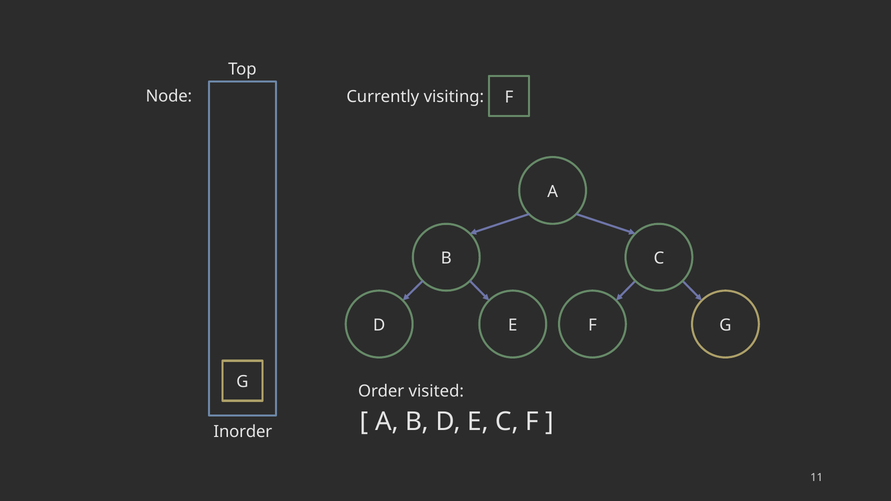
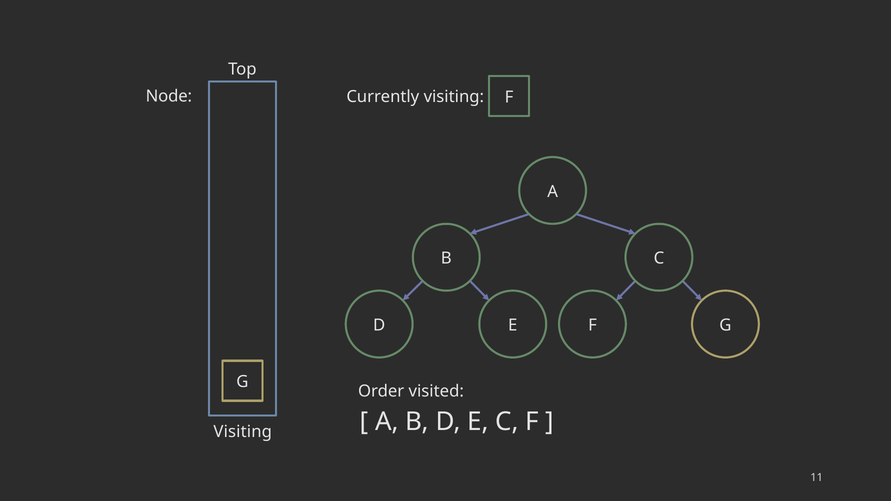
Inorder: Inorder -> Visiting (243, 432)
